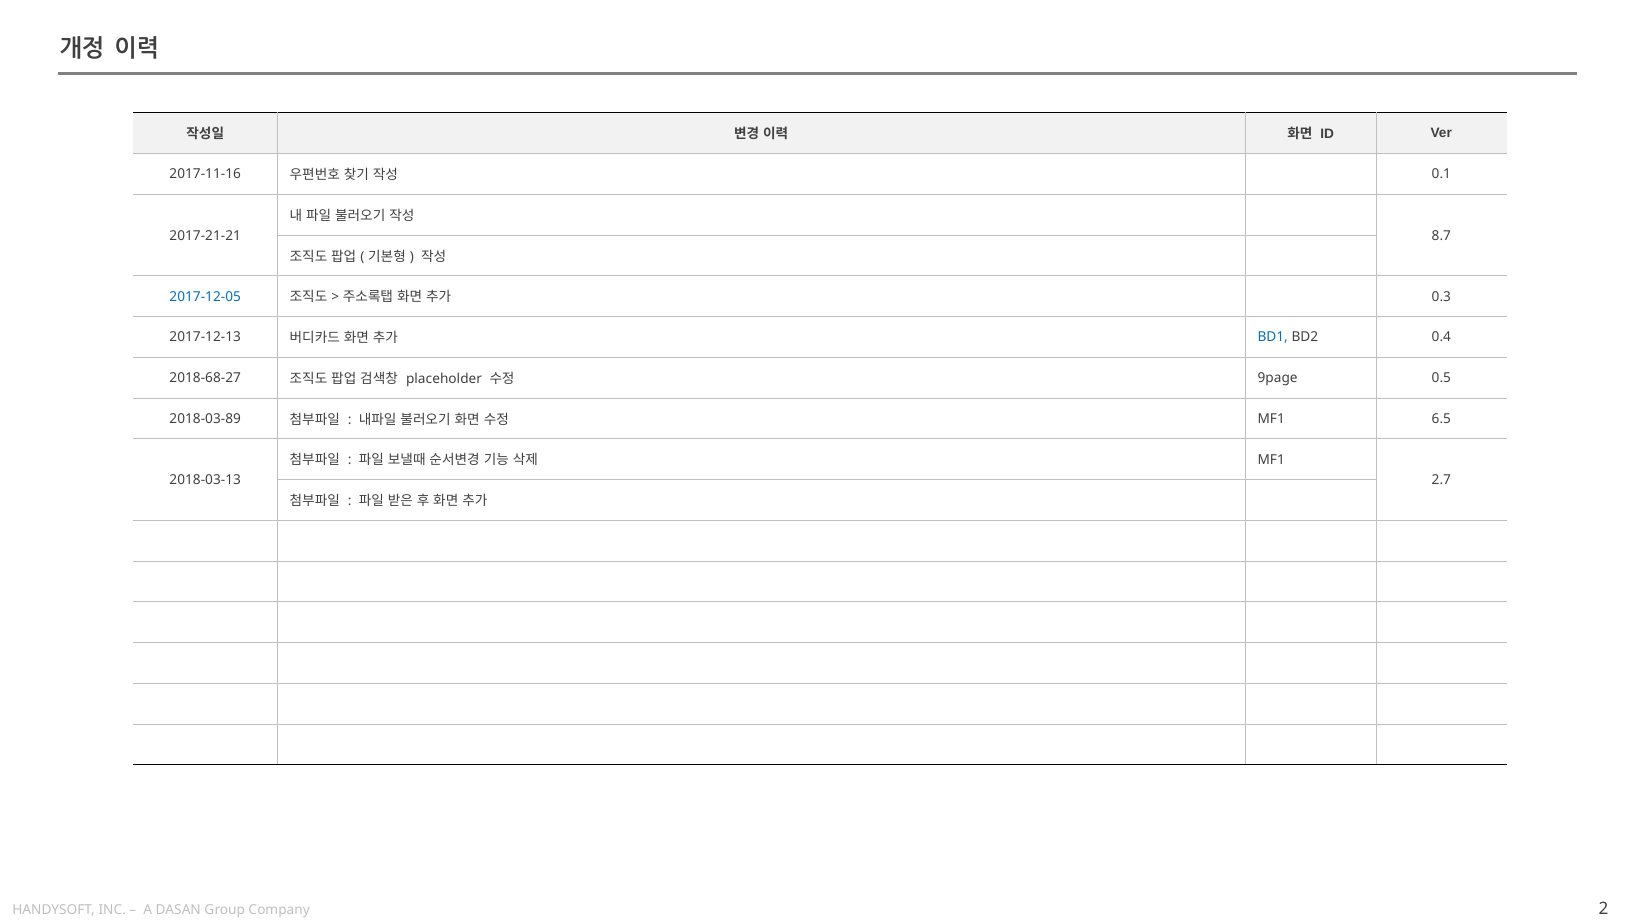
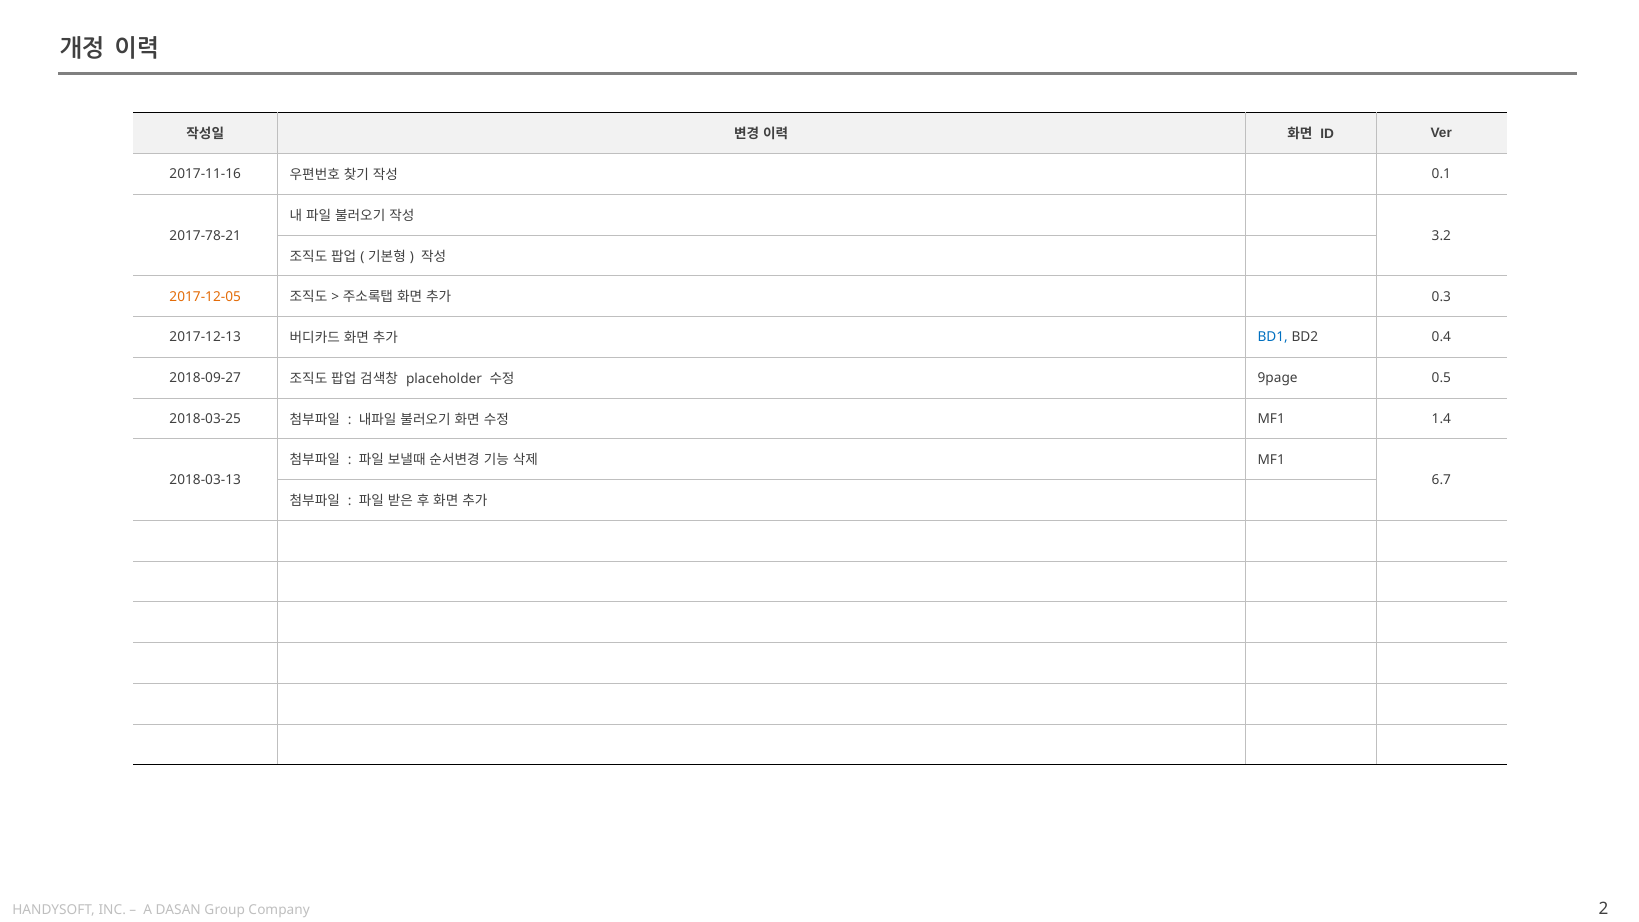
2017-21-21: 2017-21-21 -> 2017-78-21 (205, 236)
8.7: 8.7 -> 3.2 (1441, 236)
2017-12-05 colour: blue -> orange (205, 297)
2018-68-27: 2018-68-27 -> 2018-09-27 (205, 378)
2018-03-89: 2018-03-89 -> 2018-03-25 (205, 419)
6.5: 6.5 -> 1.4 (1441, 419)
2.7: 2.7 -> 6.7 (1441, 480)
